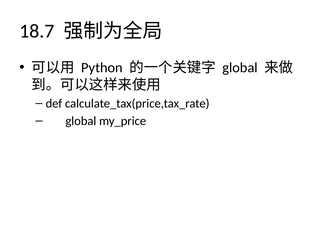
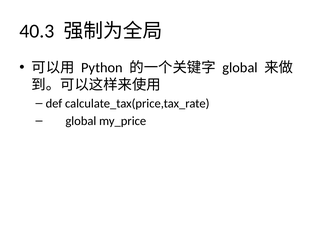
18.7: 18.7 -> 40.3 (37, 31)
